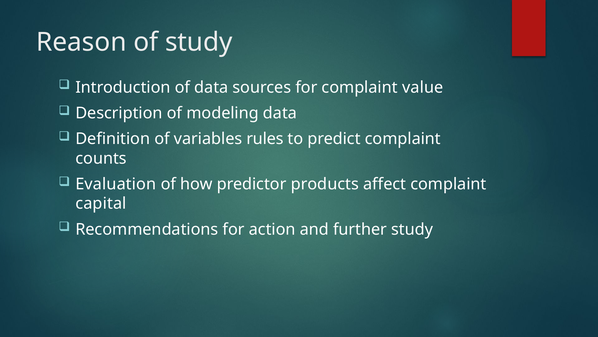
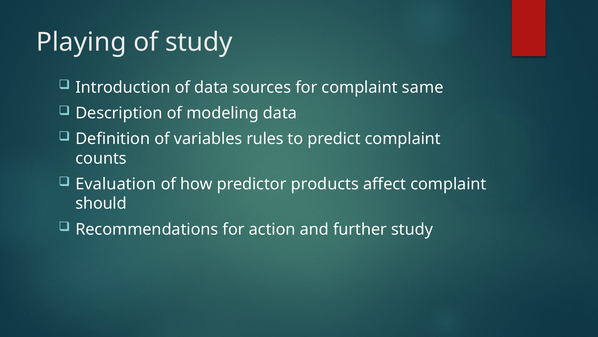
Reason: Reason -> Playing (81, 42)
value: value -> same (423, 87)
capital: capital -> should (101, 203)
